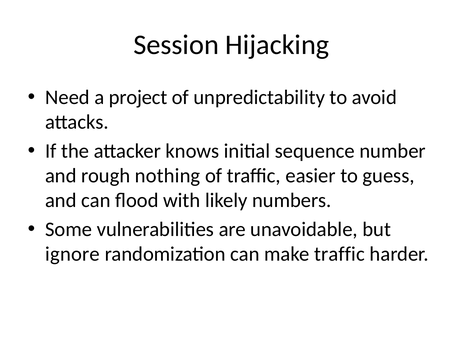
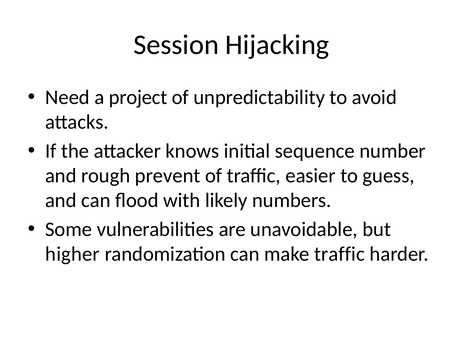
nothing: nothing -> prevent (168, 175)
ignore: ignore -> higher (73, 254)
